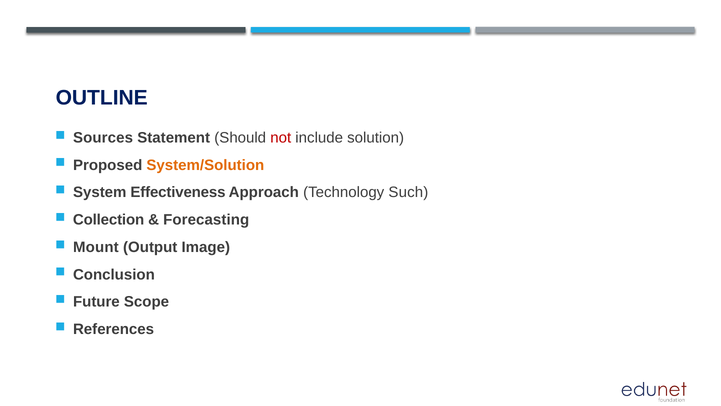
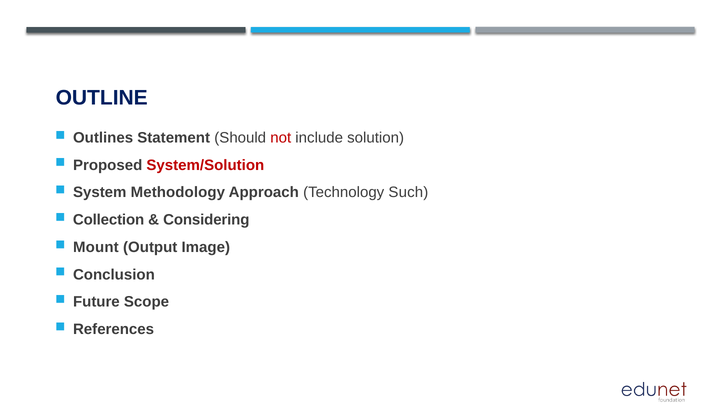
Sources: Sources -> Outlines (103, 138)
System/Solution colour: orange -> red (205, 165)
Effectiveness: Effectiveness -> Methodology (178, 192)
Forecasting: Forecasting -> Considering (206, 220)
